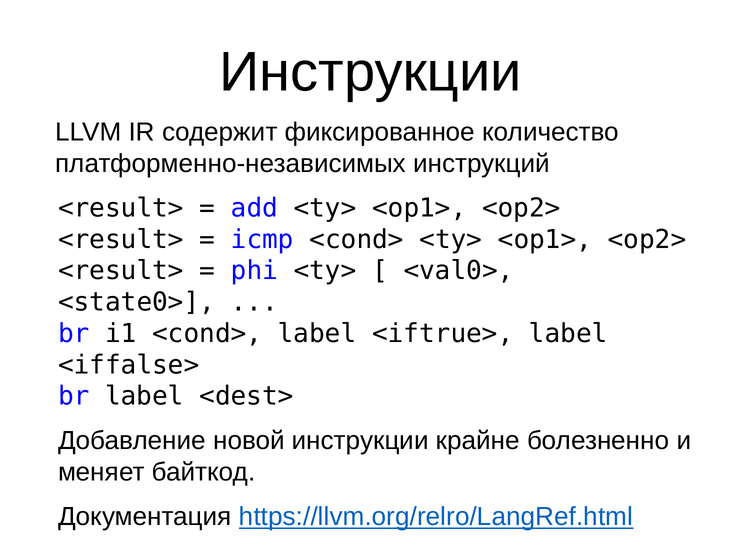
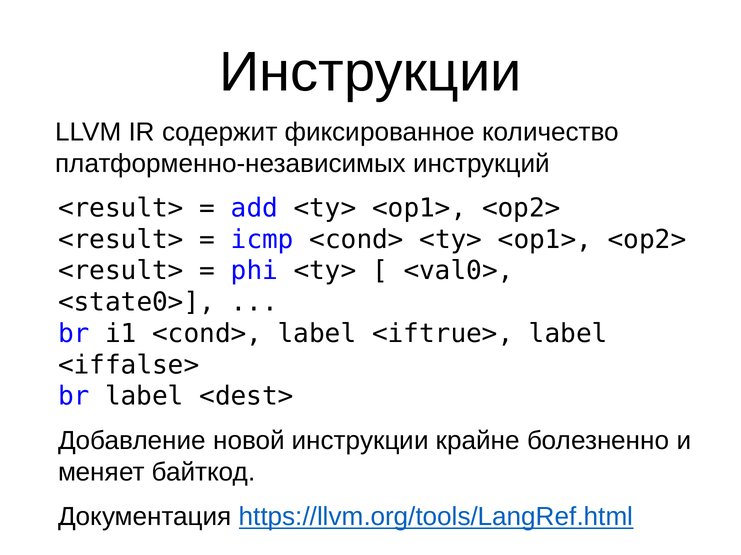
https://llvm.org/relro/LangRef.html: https://llvm.org/relro/LangRef.html -> https://llvm.org/tools/LangRef.html (436, 517)
